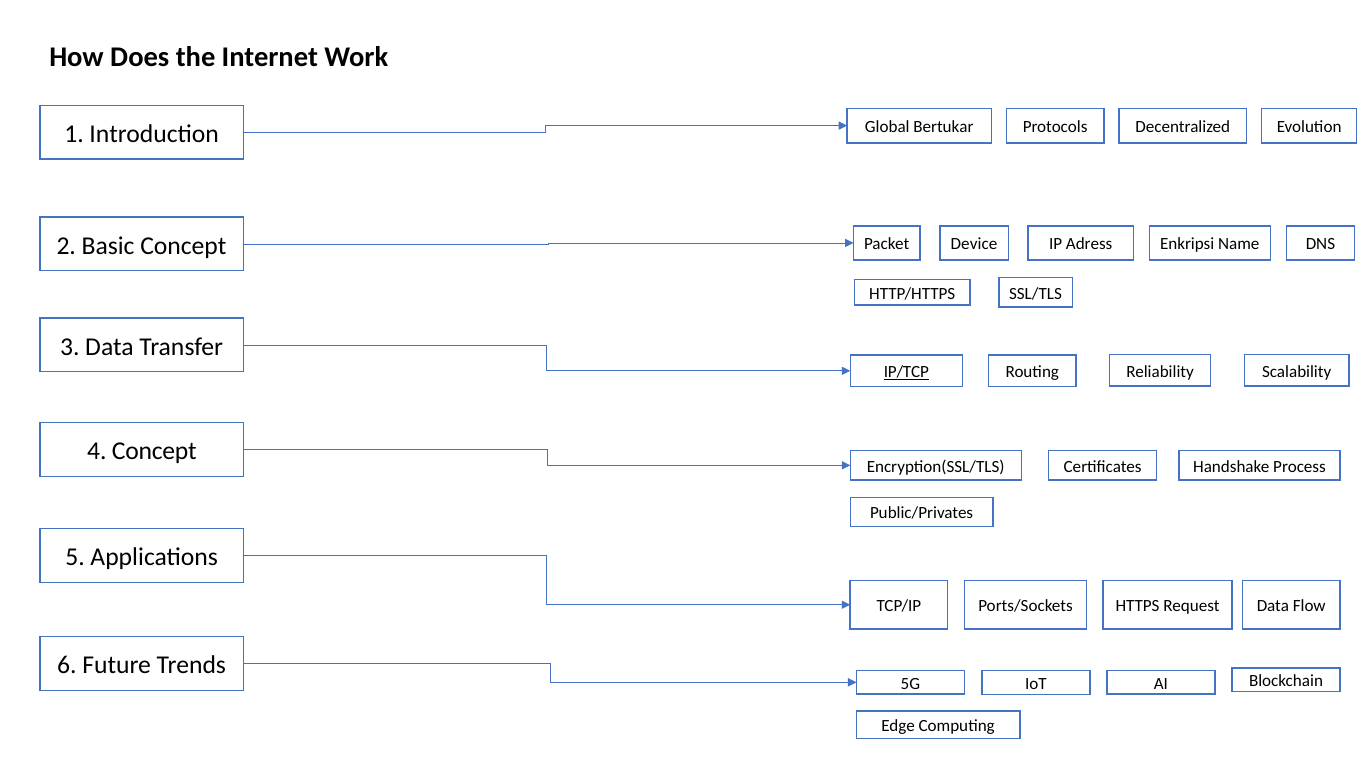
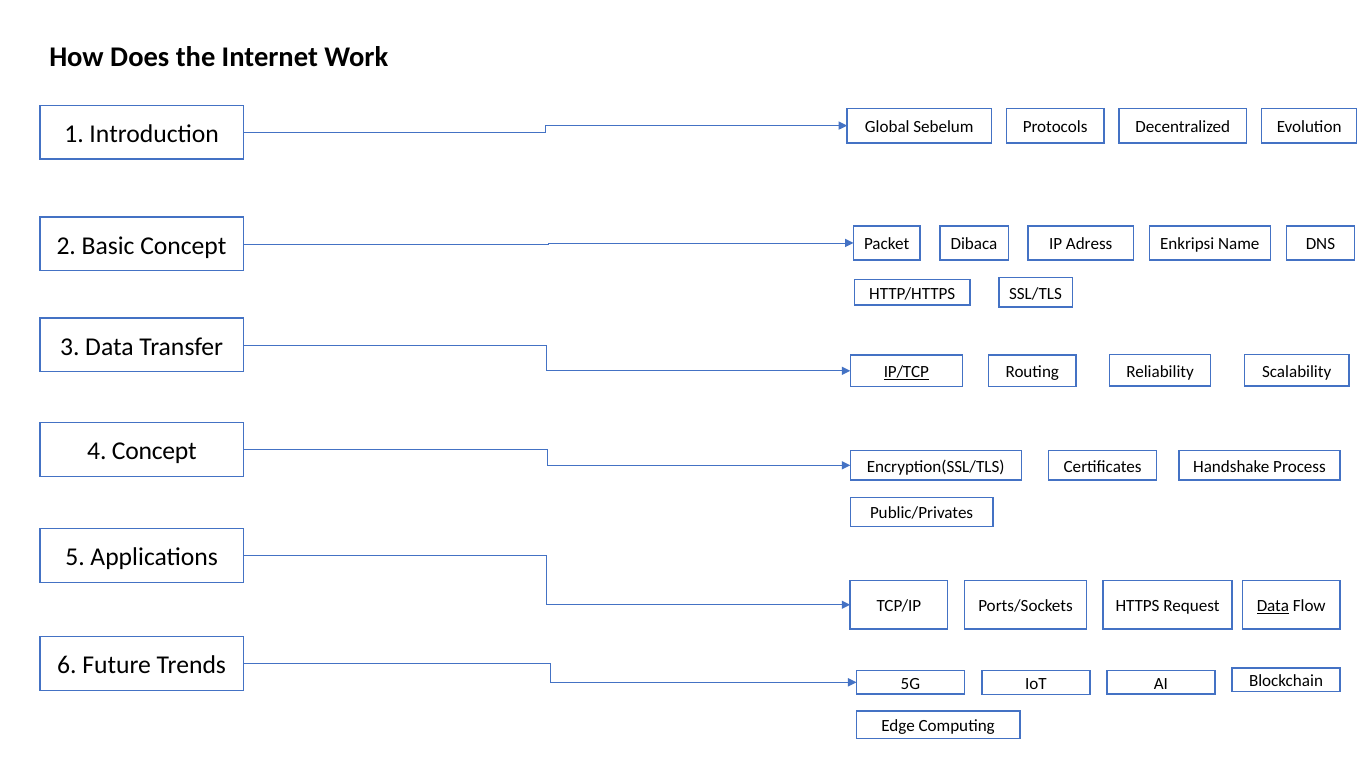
Bertukar: Bertukar -> Sebelum (943, 127)
Device: Device -> Dibaca (974, 244)
Data underline: none -> present (1273, 606)
